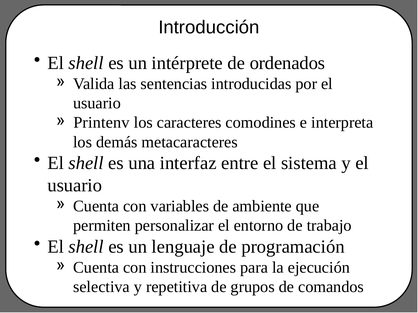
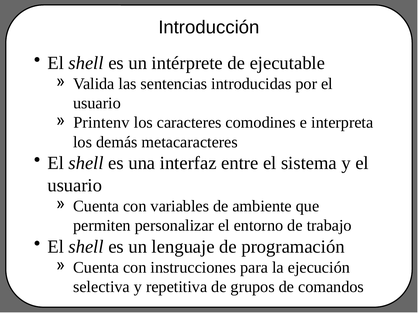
ordenados: ordenados -> ejecutable (287, 63)
